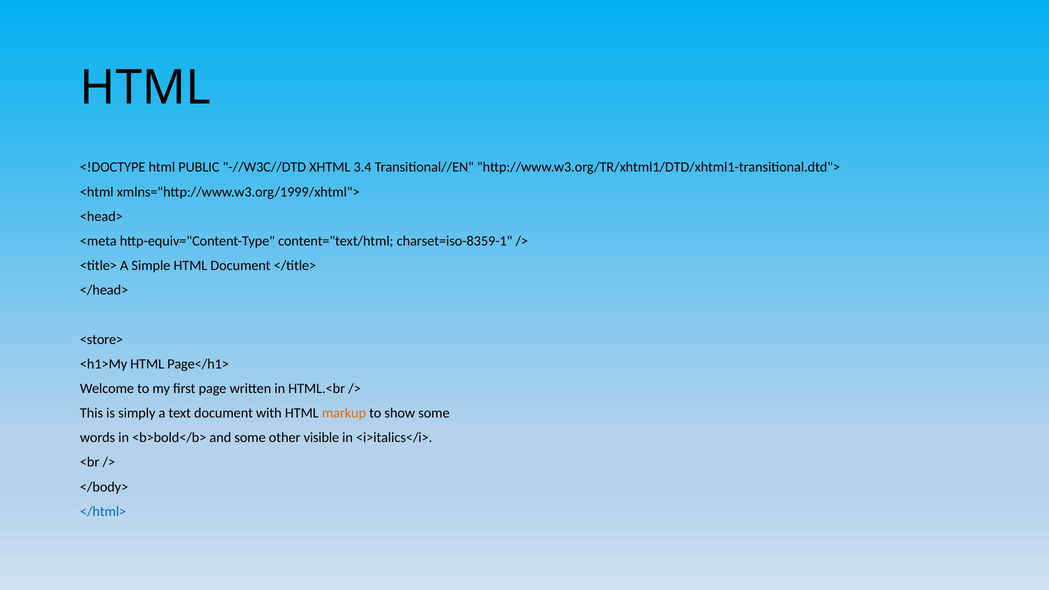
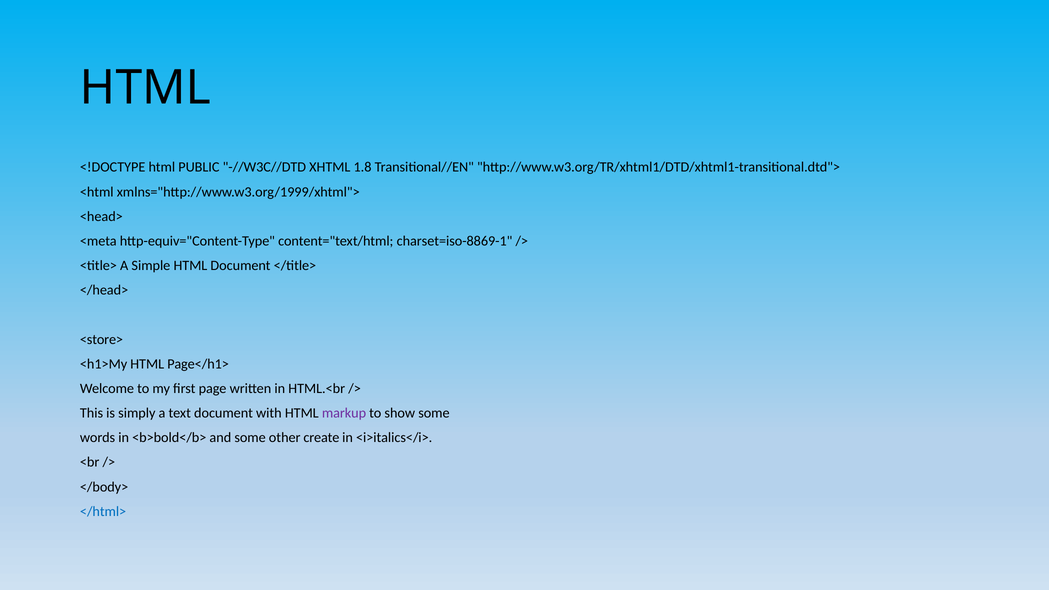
3.4: 3.4 -> 1.8 (363, 167)
charset=iso-8359-1: charset=iso-8359-1 -> charset=iso-8869-1 (455, 241)
markup colour: orange -> purple (344, 413)
visible: visible -> create (321, 438)
